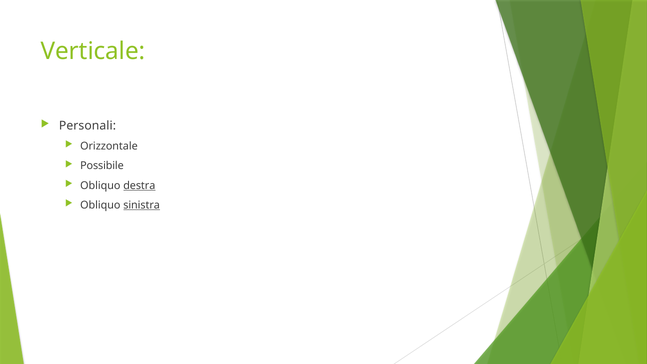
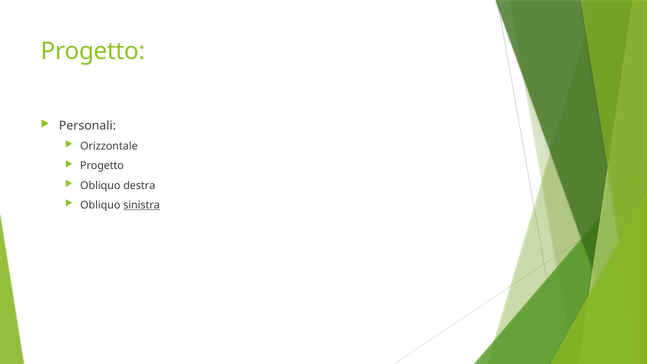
Verticale: Verticale -> Progetto (93, 51)
Possibile: Possibile -> Progetto (102, 166)
destra underline: present -> none (139, 185)
